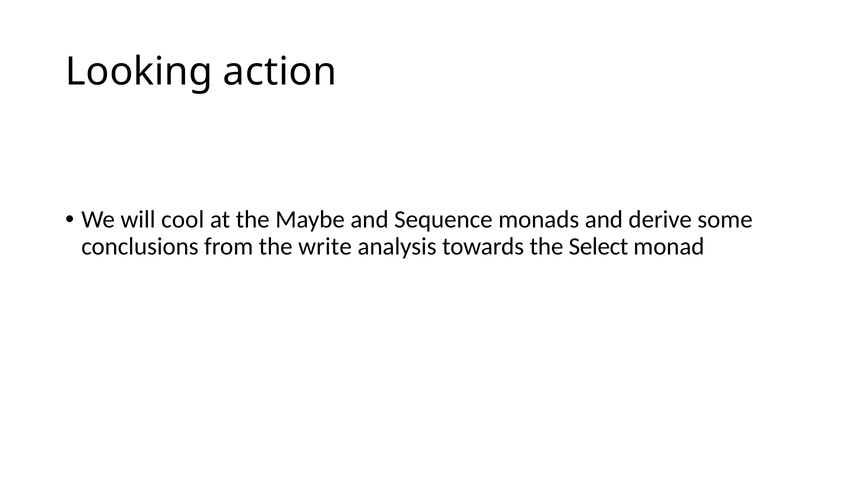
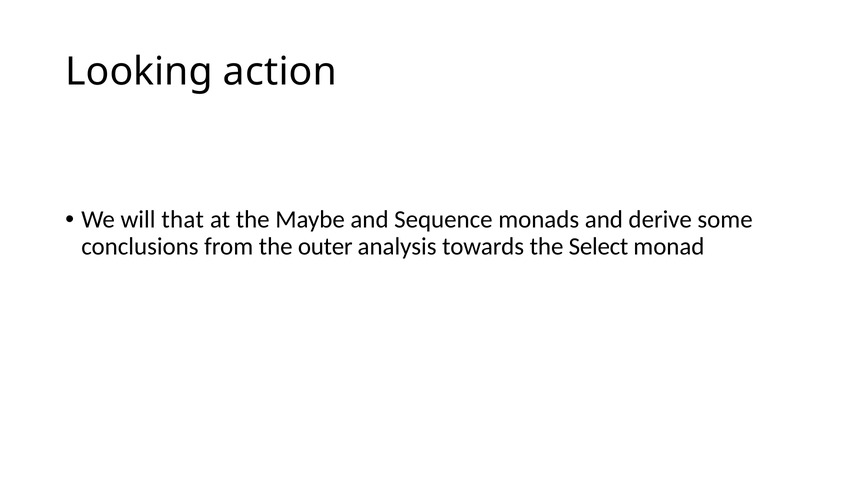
cool: cool -> that (183, 220)
write: write -> outer (325, 246)
